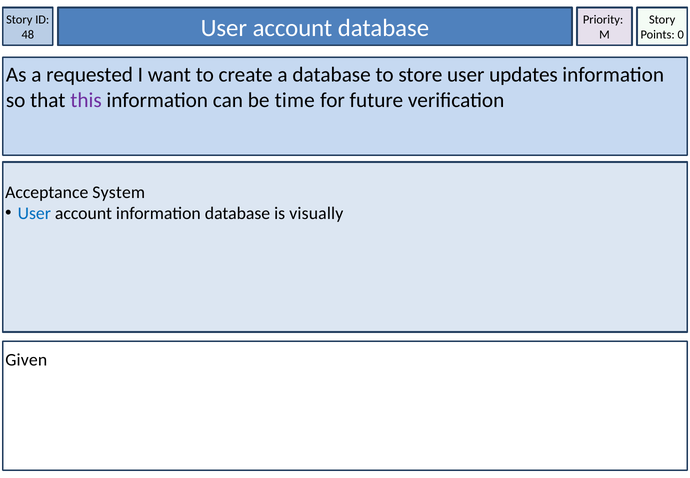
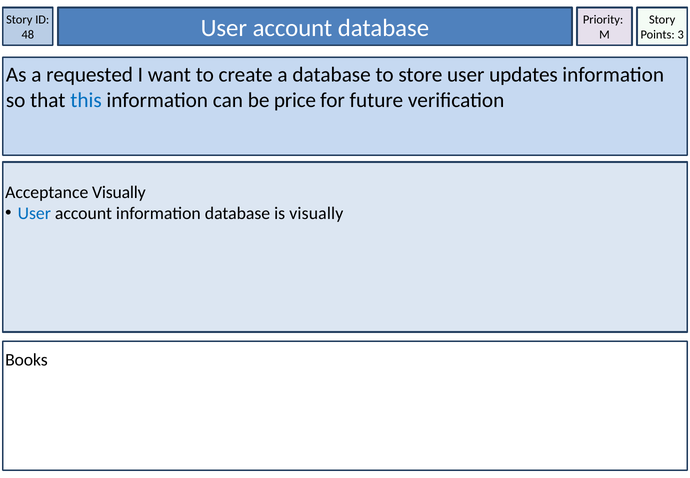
0: 0 -> 3 (681, 35)
this colour: purple -> blue (86, 100)
time: time -> price (295, 100)
Acceptance System: System -> Visually (119, 192)
Given: Given -> Books (26, 360)
